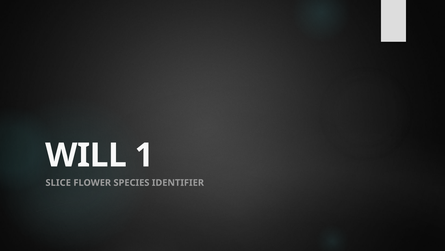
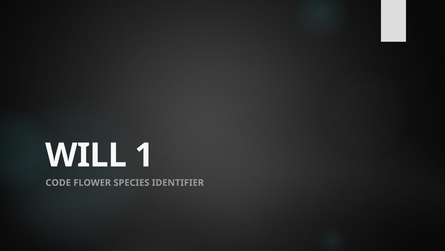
SLICE: SLICE -> CODE (58, 182)
